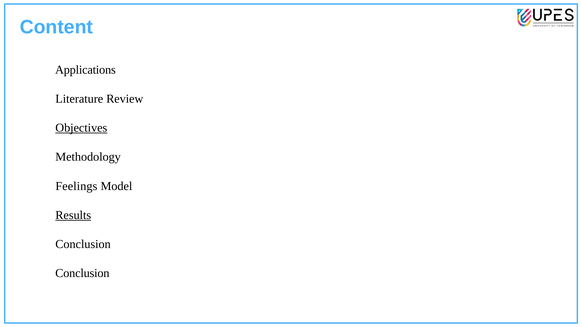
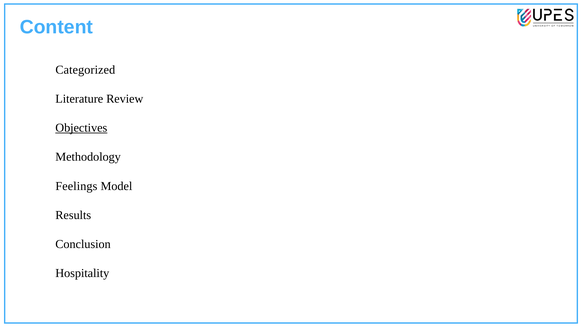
Applications: Applications -> Categorized (85, 70)
Results underline: present -> none (73, 215)
Conclusion: Conclusion -> Hospitality (82, 274)
